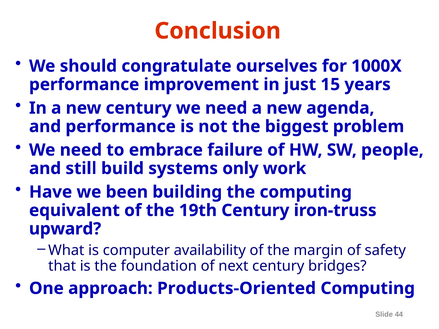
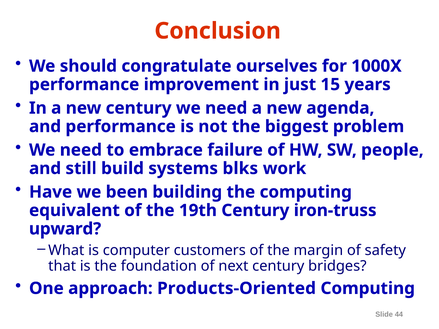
only: only -> blks (240, 169)
availability: availability -> customers (210, 251)
